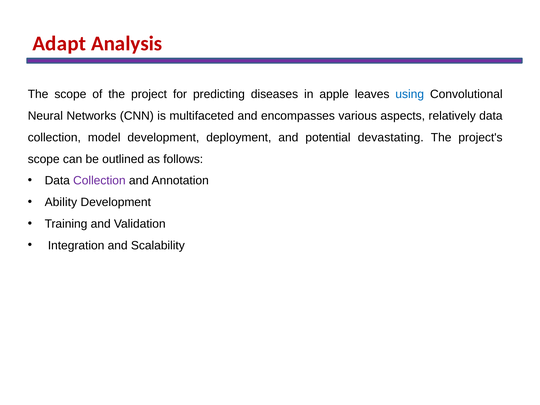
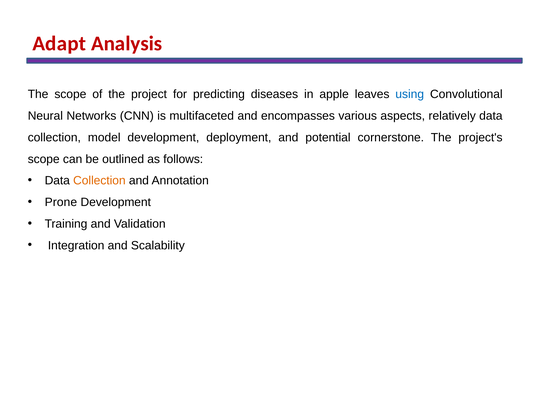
devastating: devastating -> cornerstone (391, 138)
Collection colour: purple -> orange (99, 181)
Ability: Ability -> Prone (61, 202)
